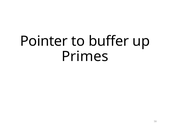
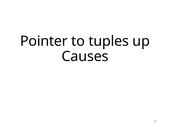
buffer: buffer -> tuples (109, 41)
Primes: Primes -> Causes (85, 57)
